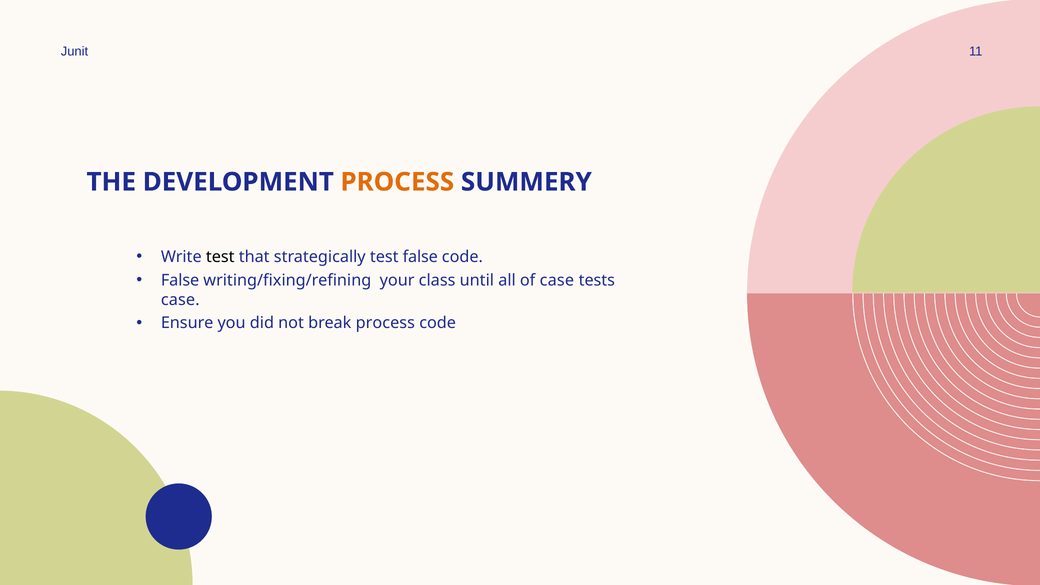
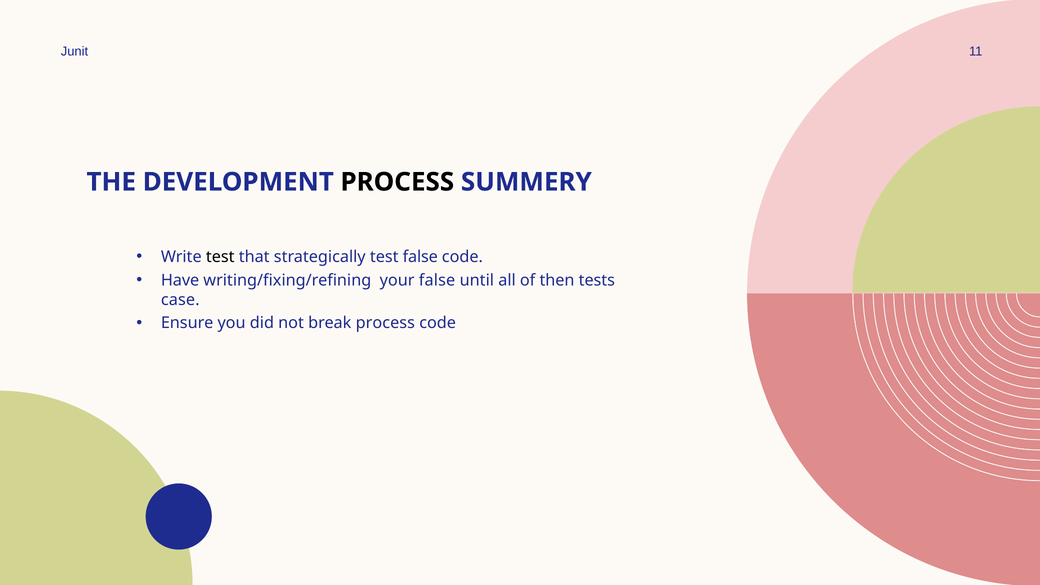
PROCESS colour: orange -> black (397, 182)
False: False -> Have (180, 280)
your class: class -> false (437, 280)
of case: case -> then (557, 280)
